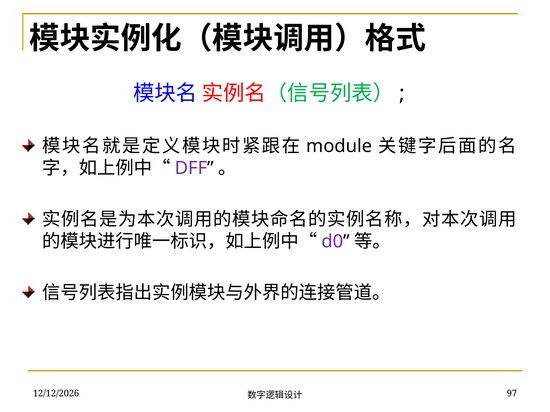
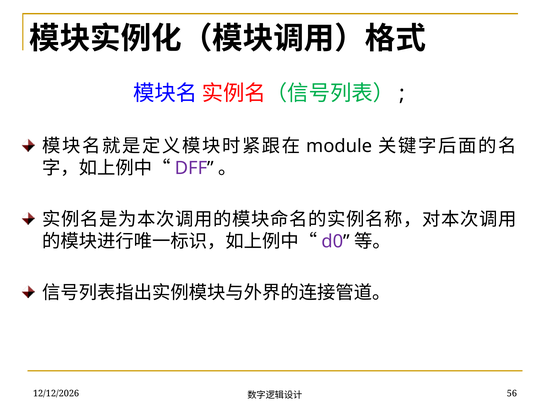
97: 97 -> 56 (512, 394)
